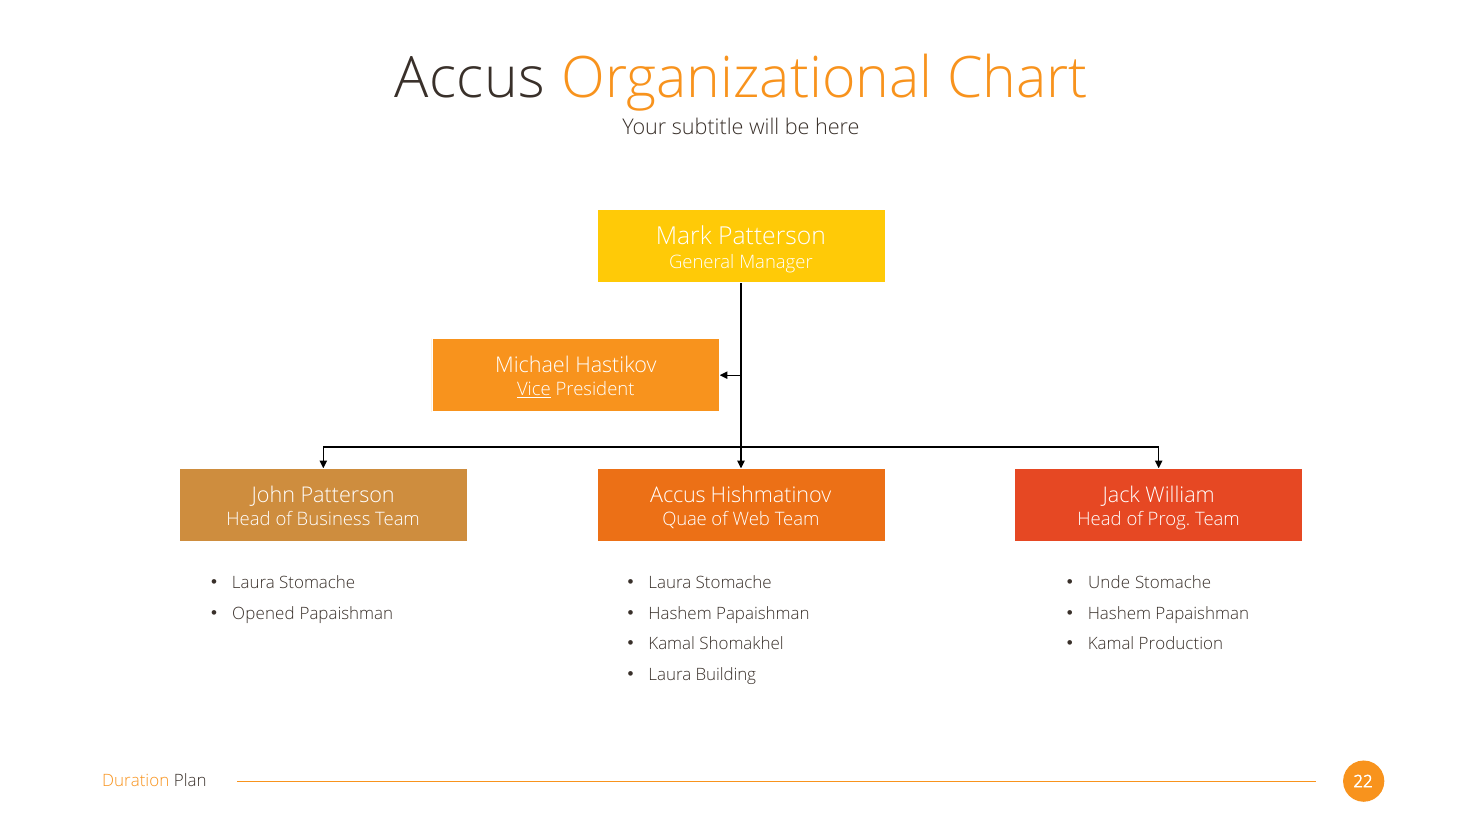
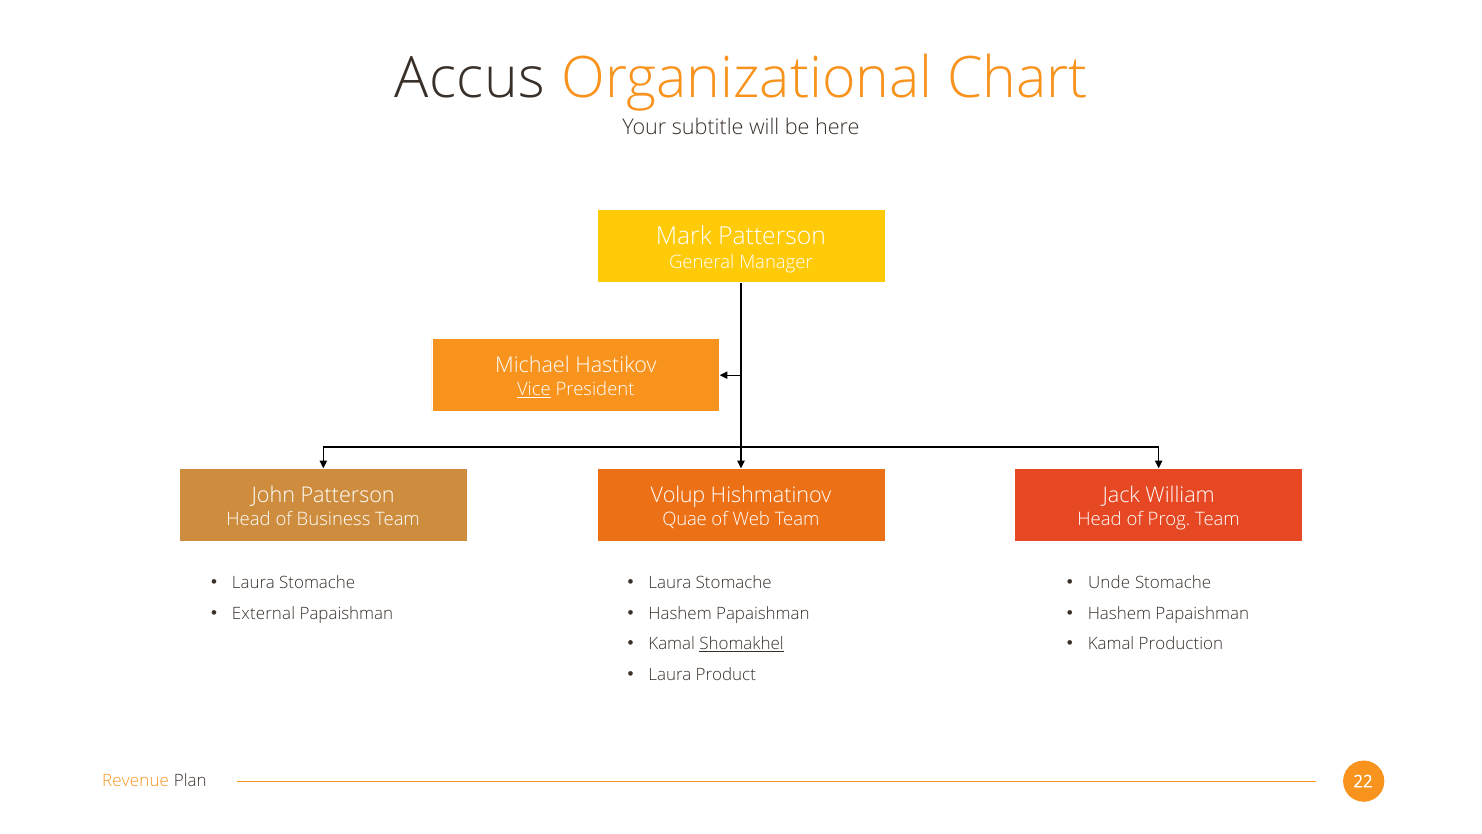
Accus: Accus -> Volup (678, 495)
Opened: Opened -> External (264, 613)
Shomakhel underline: none -> present (742, 644)
Building: Building -> Product (726, 674)
Duration: Duration -> Revenue (136, 780)
